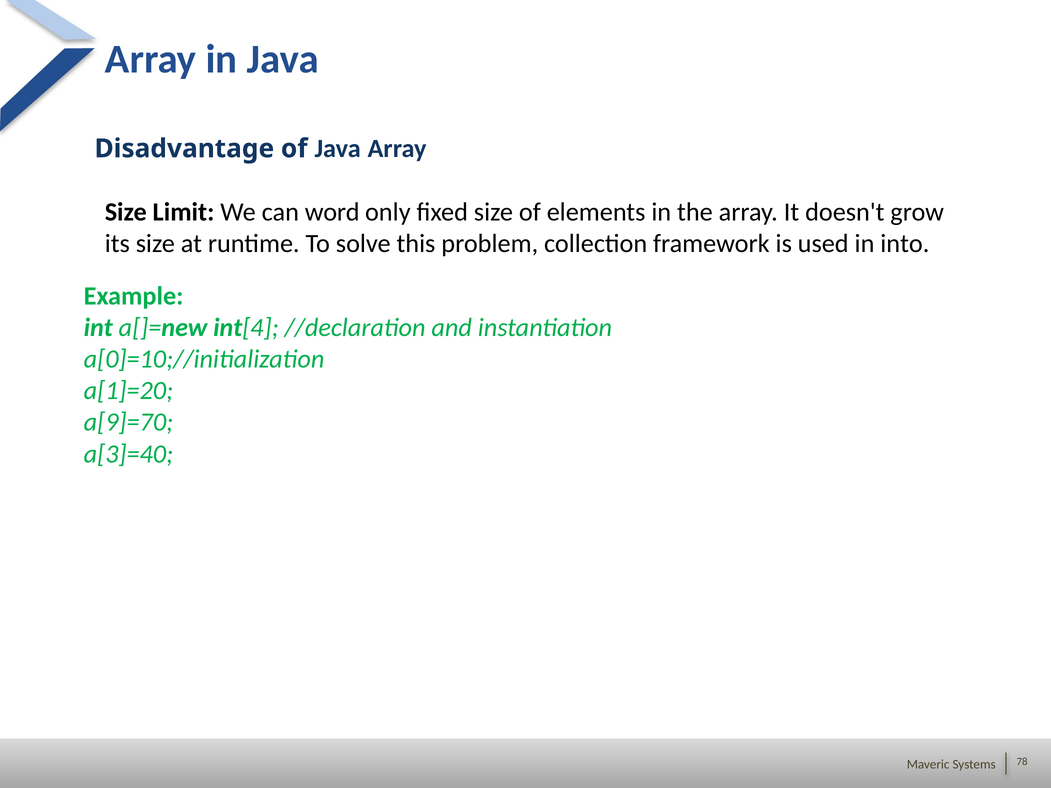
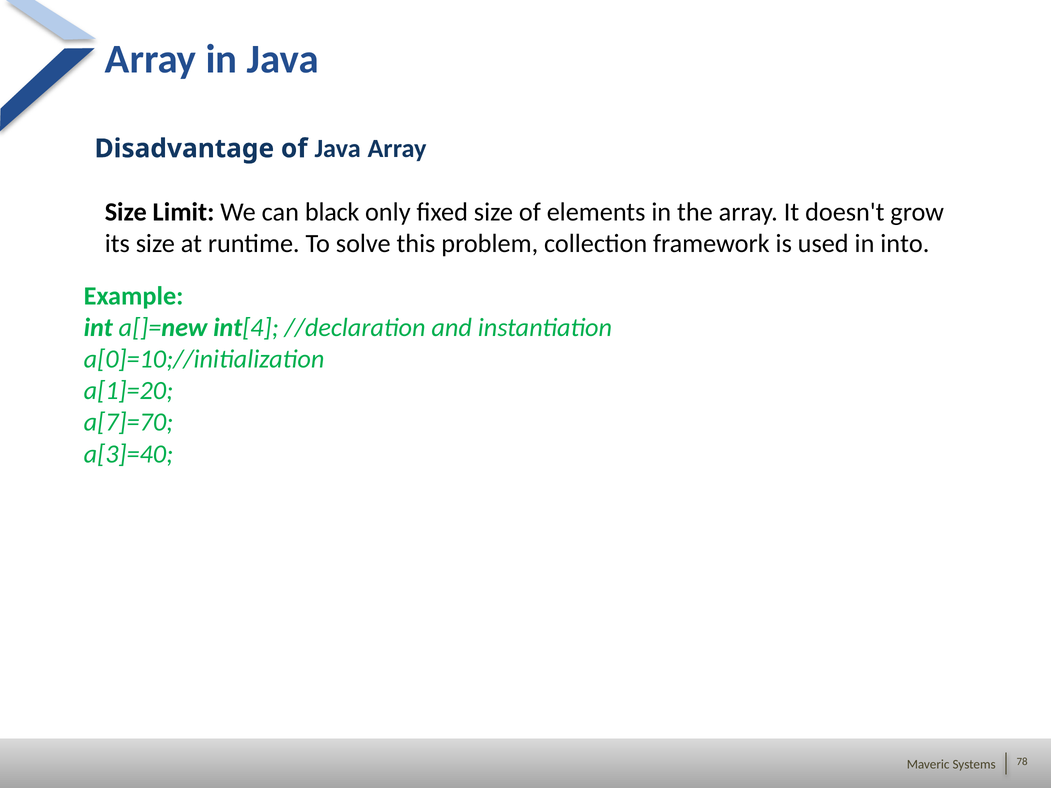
word: word -> black (332, 212)
a[9]=70: a[9]=70 -> a[7]=70 (128, 422)
